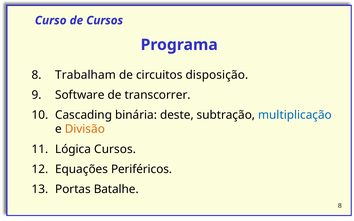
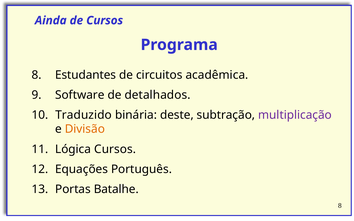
Curso: Curso -> Ainda (51, 20)
Trabalham: Trabalham -> Estudantes (86, 75)
disposição: disposição -> acadêmica (217, 75)
transcorrer: transcorrer -> detalhados (158, 95)
Cascading: Cascading -> Traduzido (84, 115)
multiplicação colour: blue -> purple (295, 115)
Periféricos: Periféricos -> Português (141, 169)
